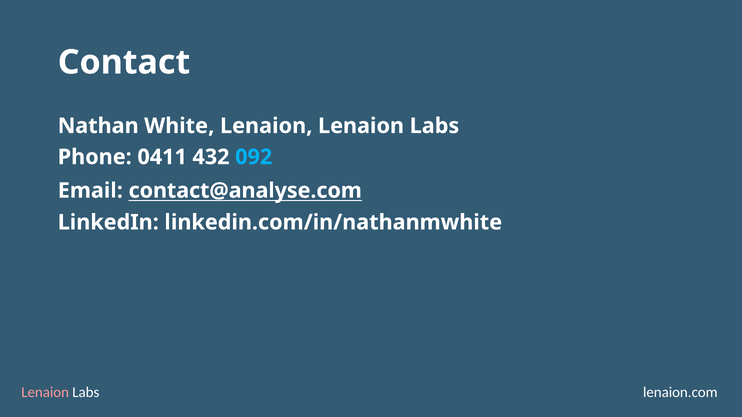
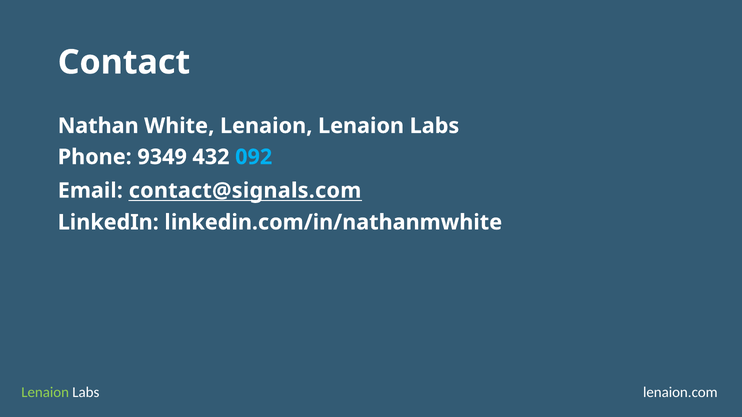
0411: 0411 -> 9349 (162, 157)
contact@analyse.com: contact@analyse.com -> contact@signals.com (245, 191)
Lenaion colour: pink -> light green (45, 393)
